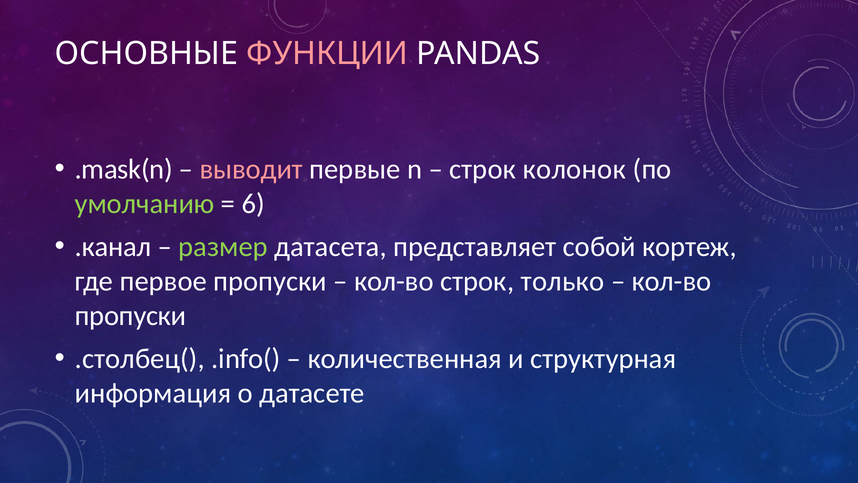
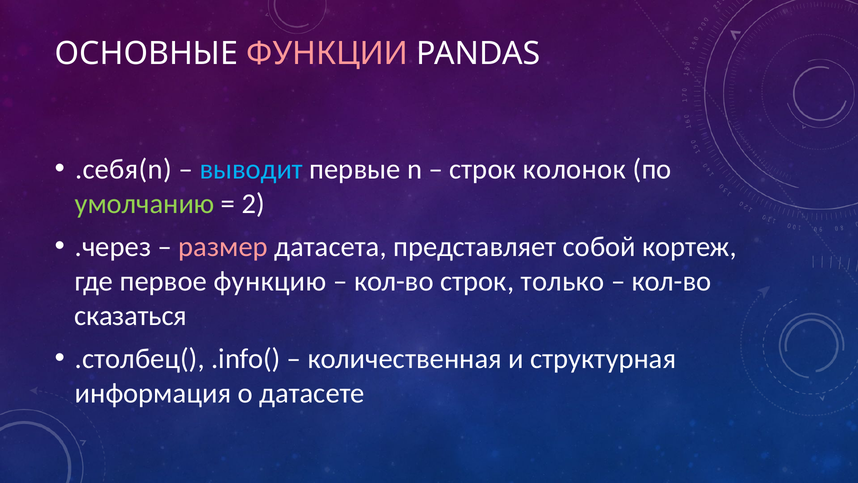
.mask(n: .mask(n -> .себя(n (123, 169)
выводит colour: pink -> light blue (251, 169)
6: 6 -> 2 (253, 204)
.канал: .канал -> .через (113, 247)
размер colour: light green -> pink (223, 247)
первое пропуски: пропуски -> функцию (270, 281)
пропуски: пропуски -> сказаться (131, 315)
